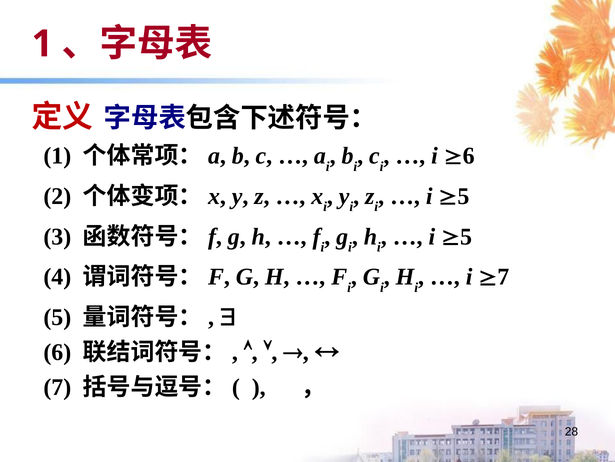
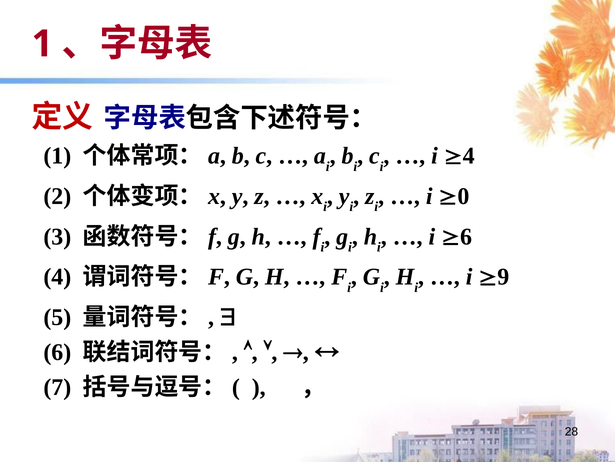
6: 6 -> 4 (469, 156)
5: 5 -> 0 (463, 196)
5: 5 -> 6 (466, 236)
7: 7 -> 9 (503, 277)
